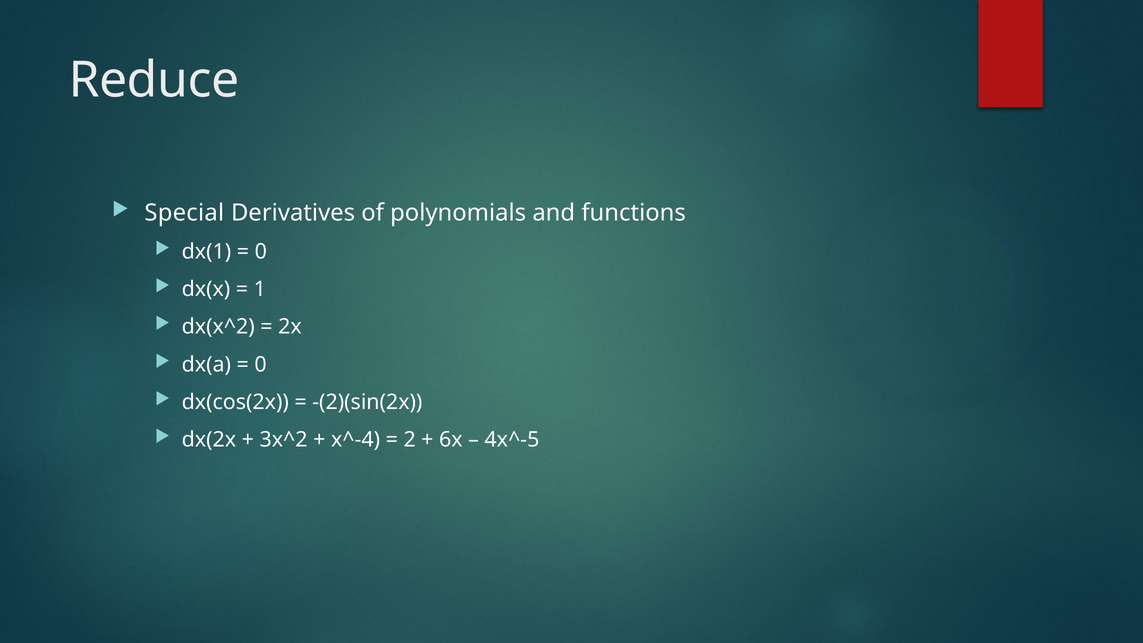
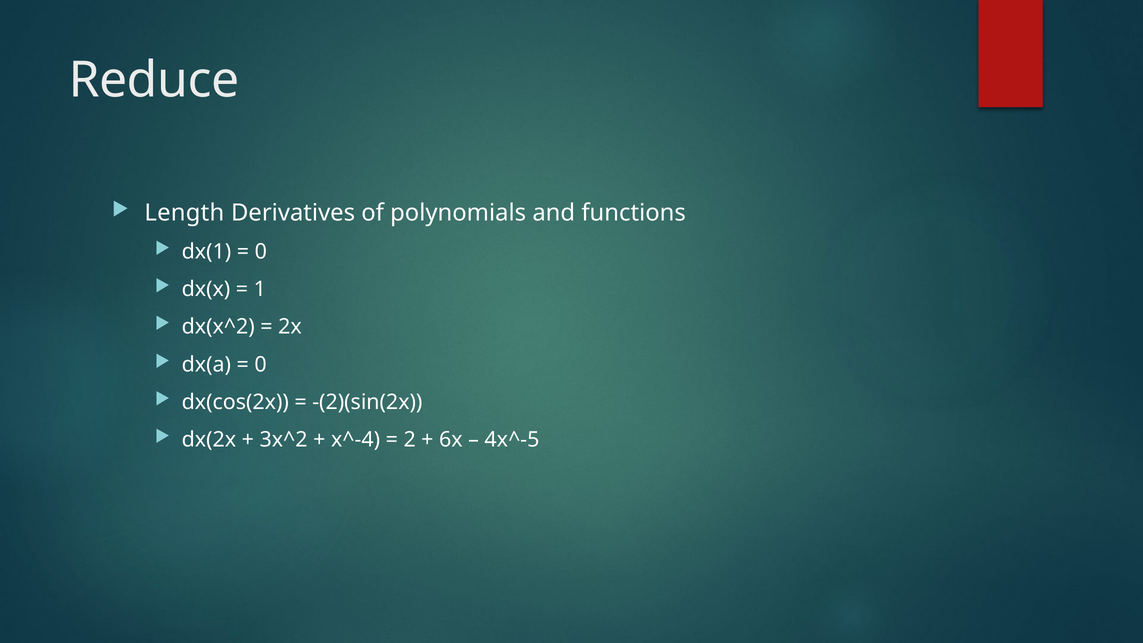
Special: Special -> Length (184, 213)
